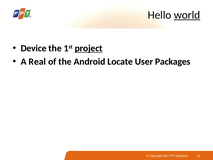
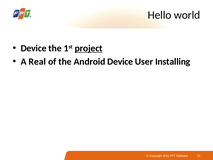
world underline: present -> none (187, 15)
Android Locate: Locate -> Device (120, 61)
Packages: Packages -> Installing (173, 61)
